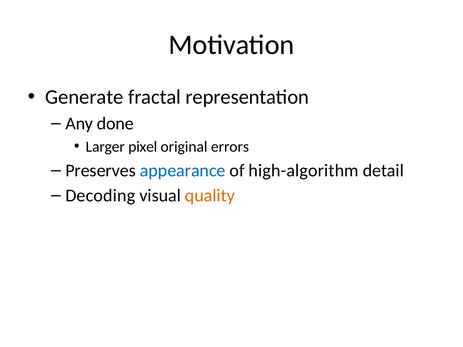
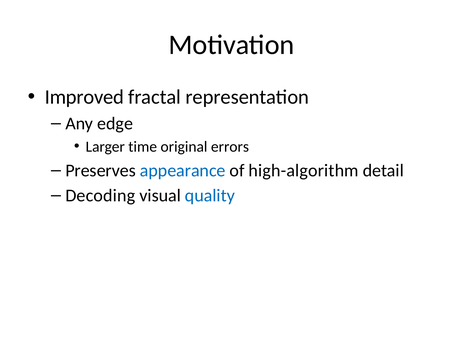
Generate: Generate -> Improved (84, 97)
done: done -> edge (115, 124)
pixel: pixel -> time (143, 147)
quality colour: orange -> blue (210, 196)
